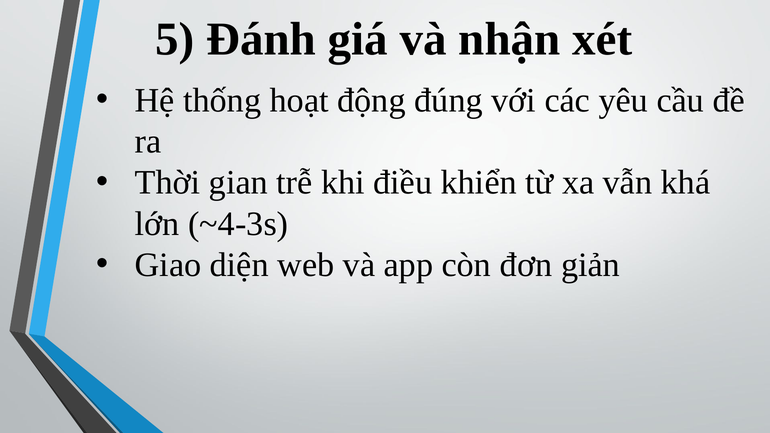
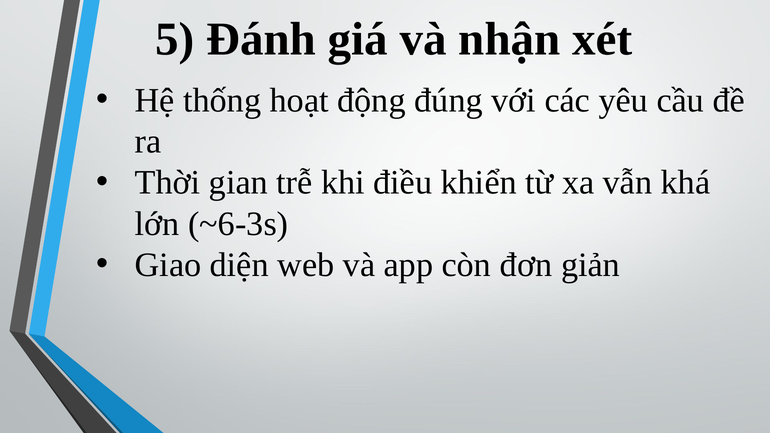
~4-3s: ~4-3s -> ~6-3s (238, 224)
